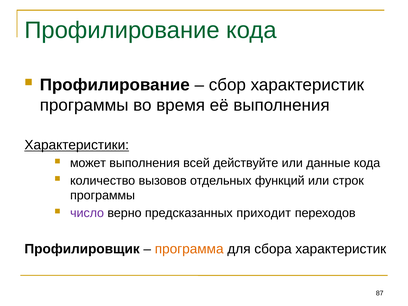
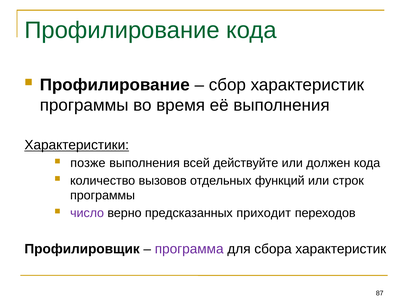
может: может -> позже (88, 163)
данные: данные -> должен (328, 163)
программа colour: orange -> purple (189, 249)
